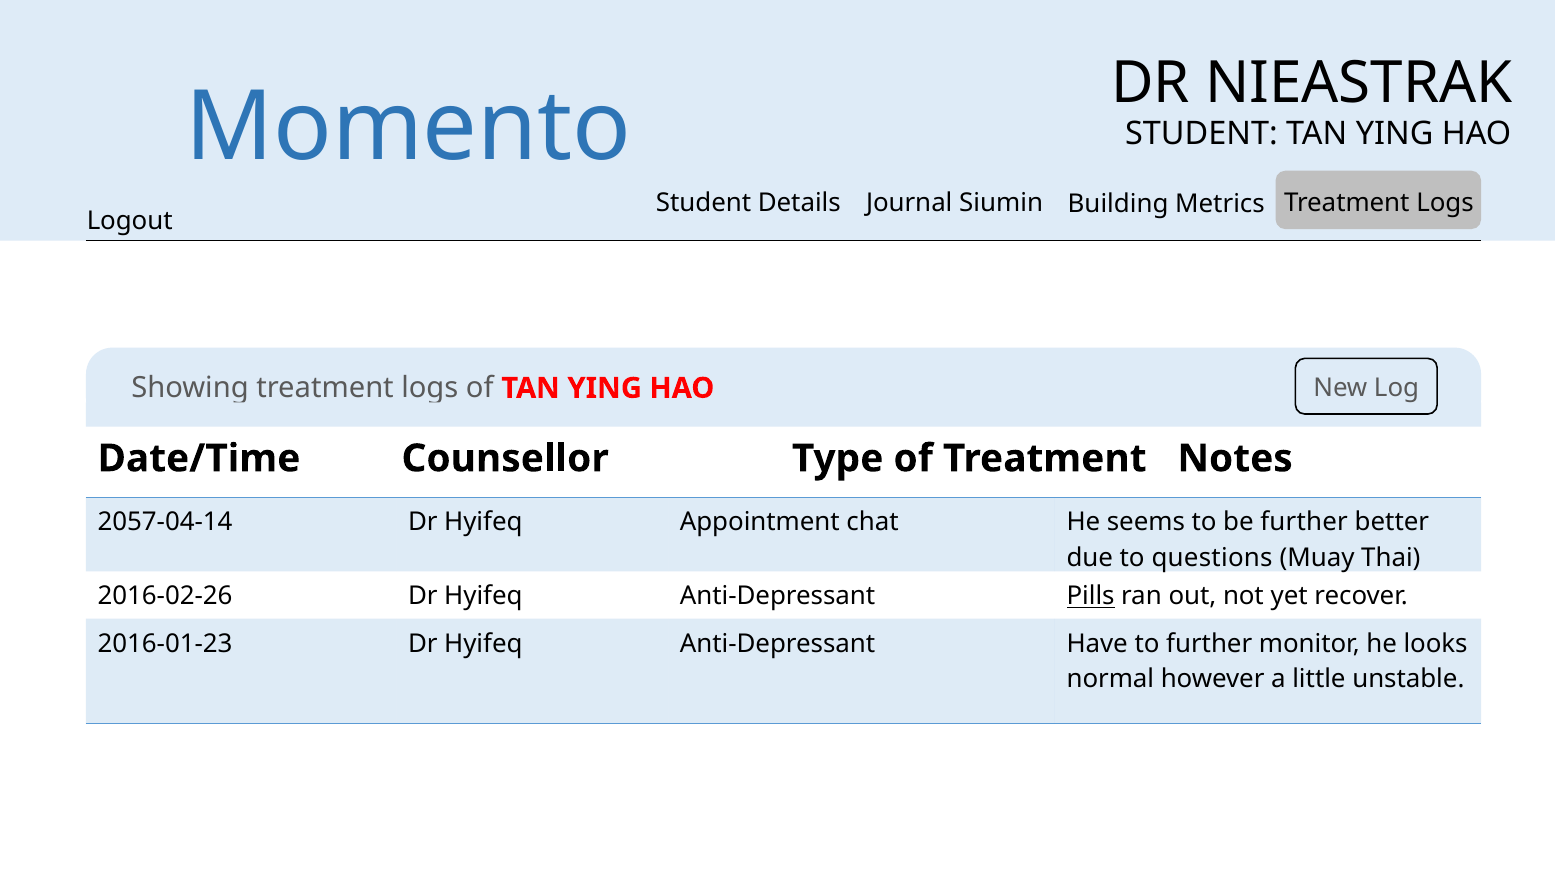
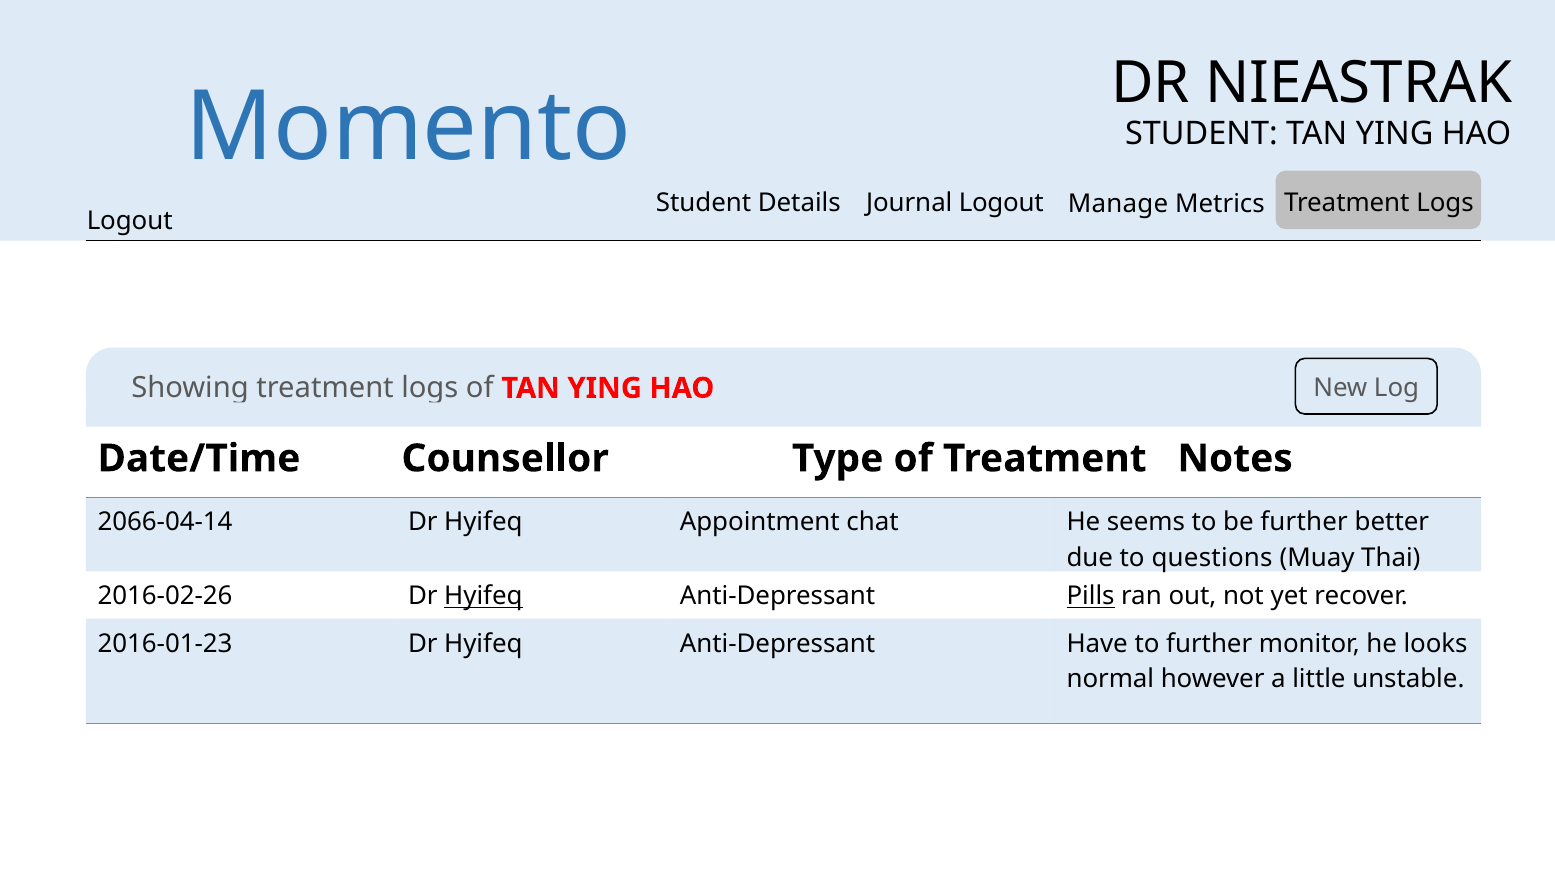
Journal Siumin: Siumin -> Logout (1001, 203)
Building: Building -> Manage (1118, 204)
2057-04-14: 2057-04-14 -> 2066-04-14 (165, 522)
Hyifeq underline: none -> present (483, 596)
